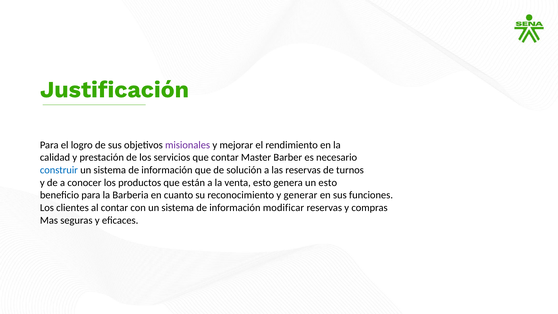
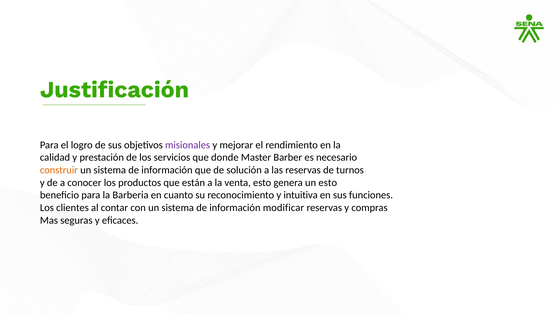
que contar: contar -> donde (225, 157)
construir colour: blue -> orange (59, 170)
generar: generar -> intuitiva (301, 195)
